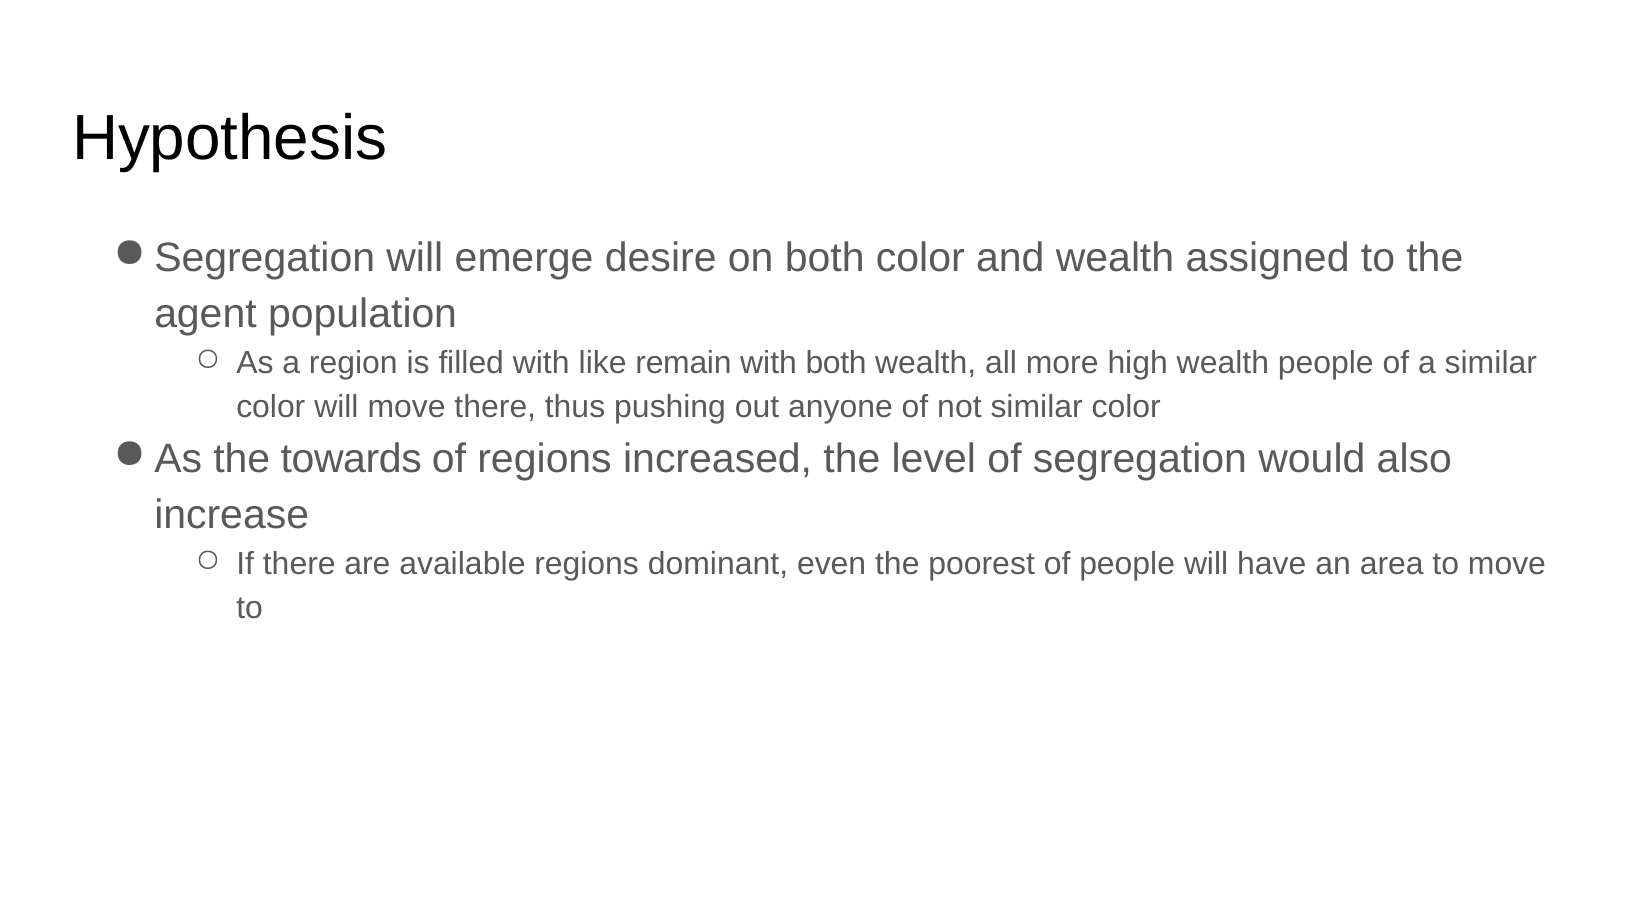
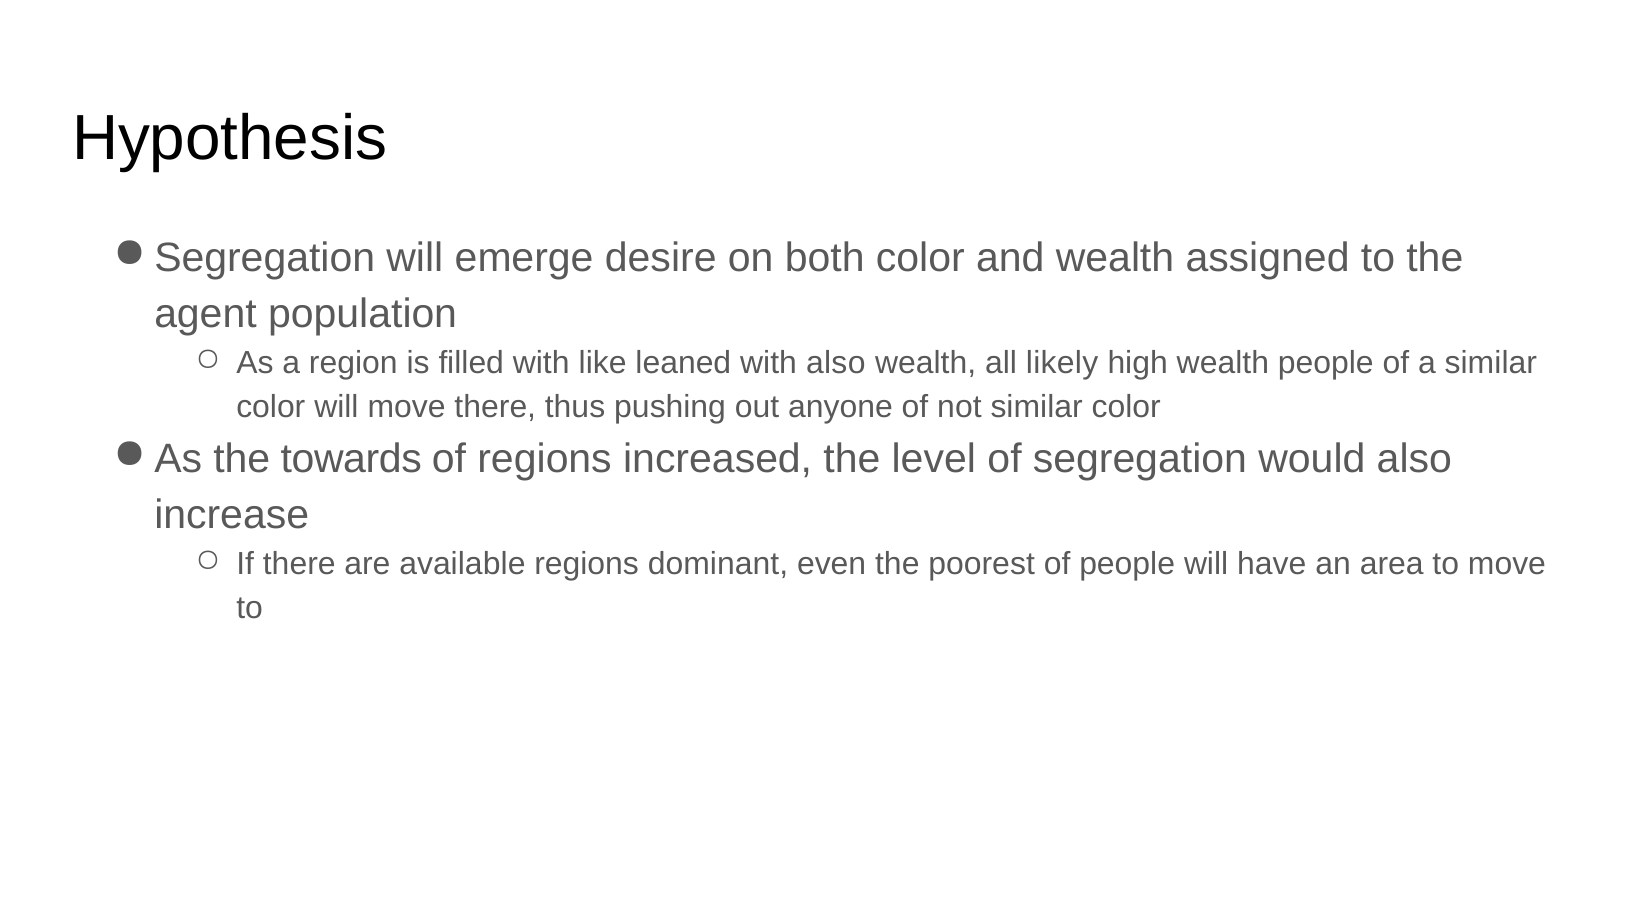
remain: remain -> leaned (683, 363)
with both: both -> also (836, 363)
more: more -> likely (1062, 363)
